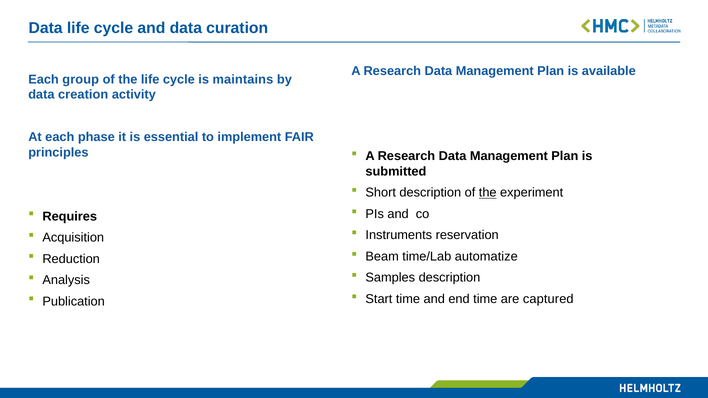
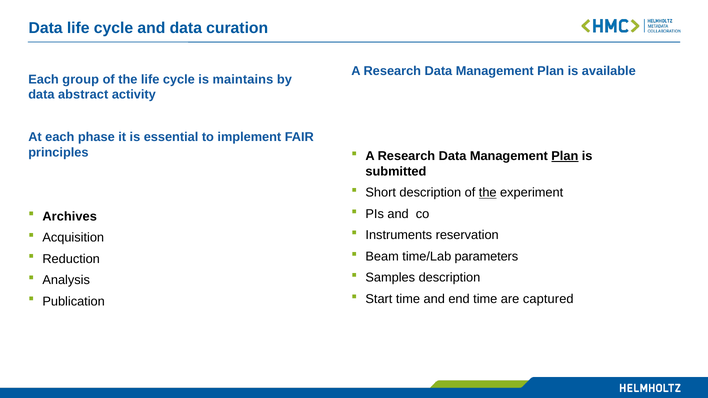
creation: creation -> abstract (83, 95)
Plan underline: none -> present (565, 156)
Requires: Requires -> Archives (70, 217)
automatize: automatize -> parameters (486, 257)
